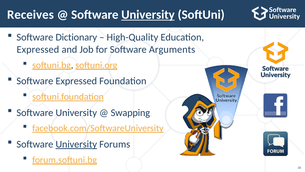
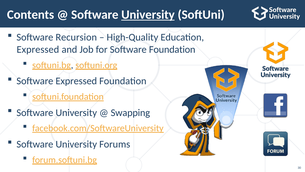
Receives: Receives -> Contents (31, 15)
Dictionary: Dictionary -> Recursion (76, 37)
Software Arguments: Arguments -> Foundation (172, 49)
University underline: present -> none (76, 144)
